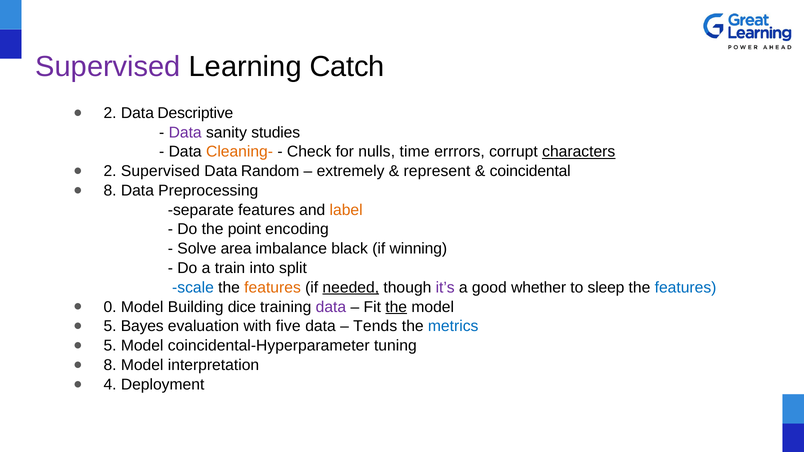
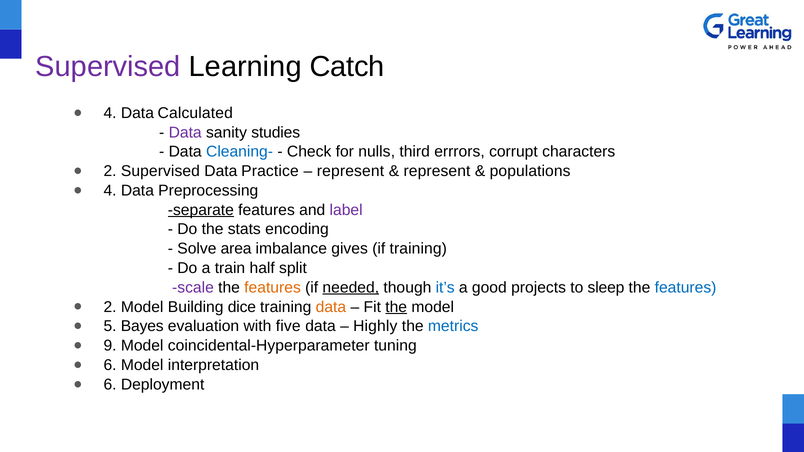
2: 2 -> 4 (110, 113)
Descriptive: Descriptive -> Calculated (195, 113)
Cleaning- colour: orange -> blue (240, 152)
time: time -> third (415, 152)
characters underline: present -> none (579, 152)
Random: Random -> Practice (270, 171)
extremely: extremely -> represent (350, 171)
coincidental: coincidental -> populations (530, 171)
8: 8 -> 4 (110, 191)
separate underline: none -> present (201, 210)
label colour: orange -> purple (346, 210)
point: point -> stats (244, 229)
black: black -> gives (350, 249)
if winning: winning -> training (418, 249)
into: into -> half (262, 268)
scale colour: blue -> purple (193, 288)
it’s colour: purple -> blue (445, 288)
whether: whether -> projects (539, 288)
0: 0 -> 2 (110, 307)
data colour: purple -> orange (331, 307)
Tends: Tends -> Highly (375, 326)
5: 5 -> 9 (110, 346)
8: 8 -> 6 (110, 365)
4: 4 -> 6 (110, 385)
